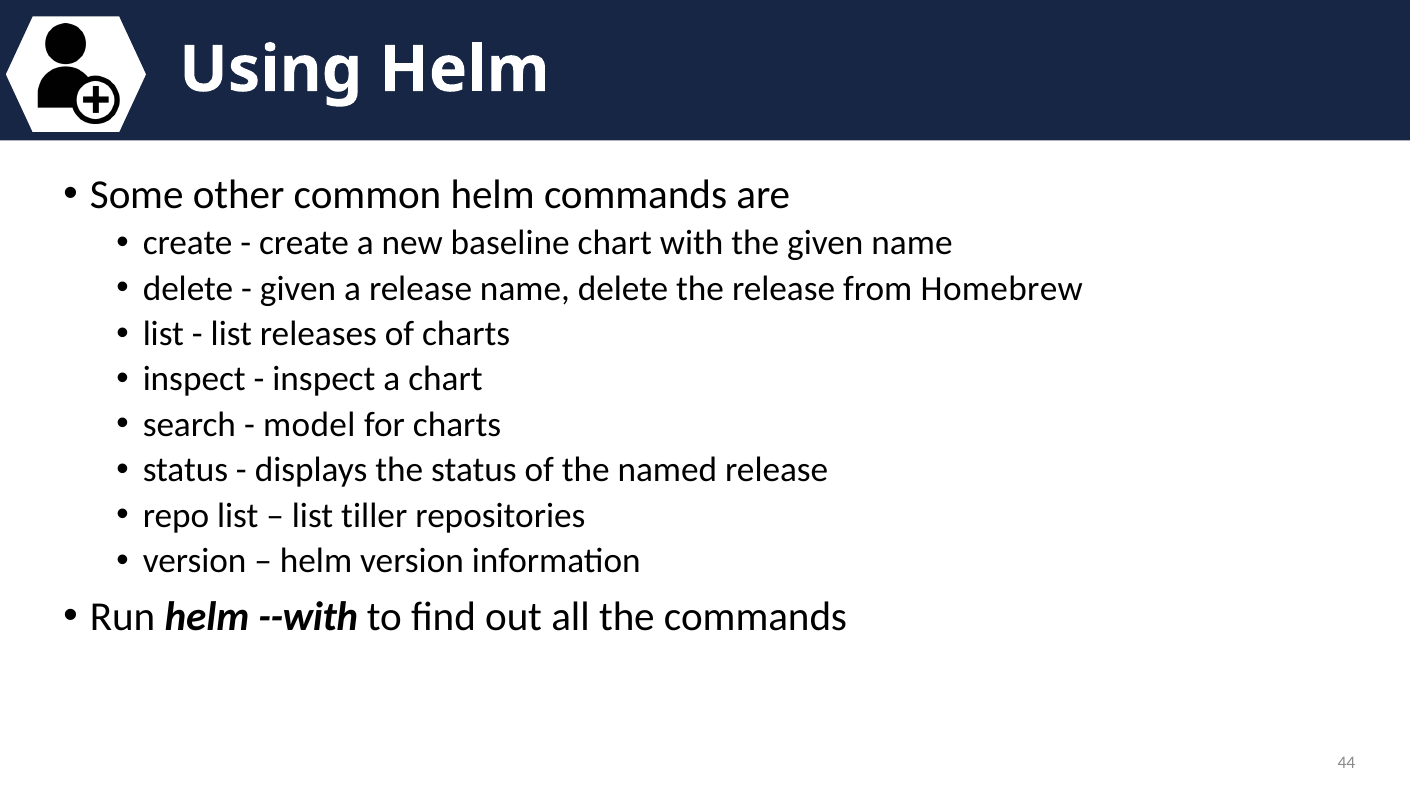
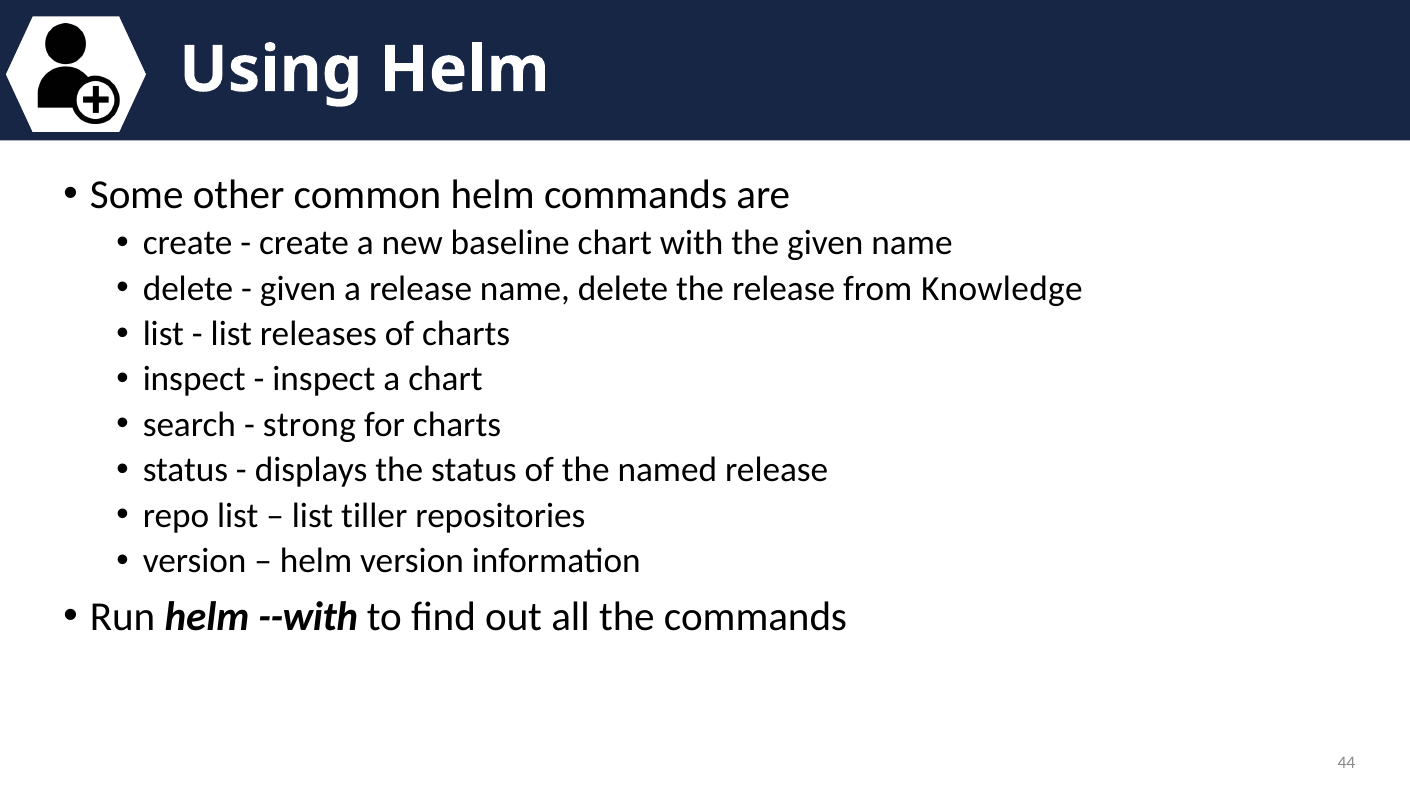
Homebrew: Homebrew -> Knowledge (1002, 289)
model: model -> strong (309, 425)
